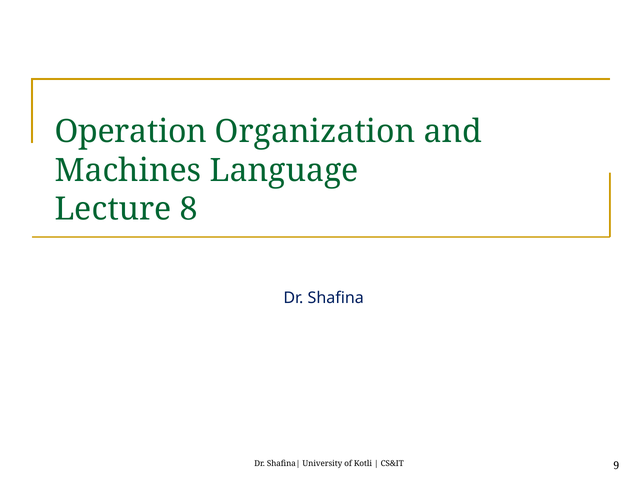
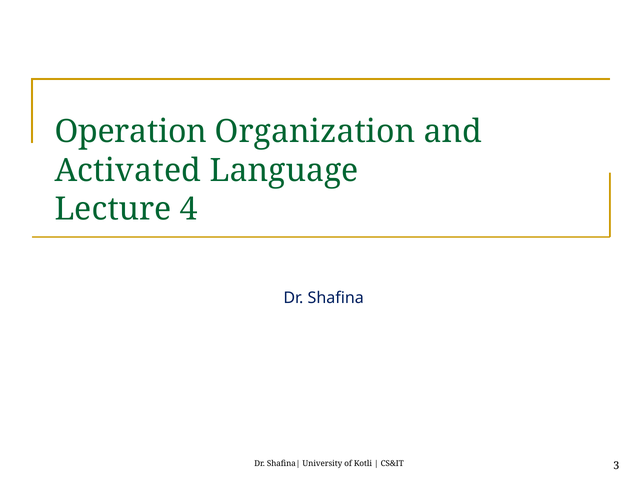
Machines: Machines -> Activated (128, 170)
8: 8 -> 4 (189, 209)
9: 9 -> 3 (616, 465)
